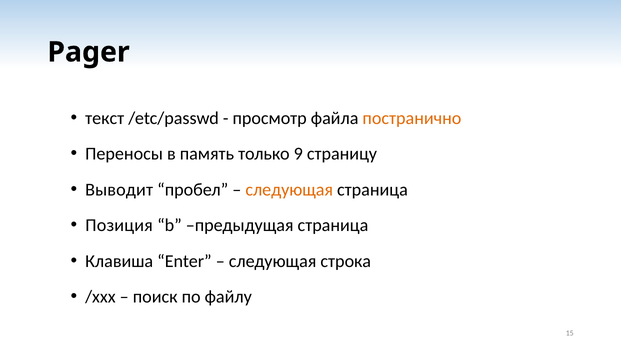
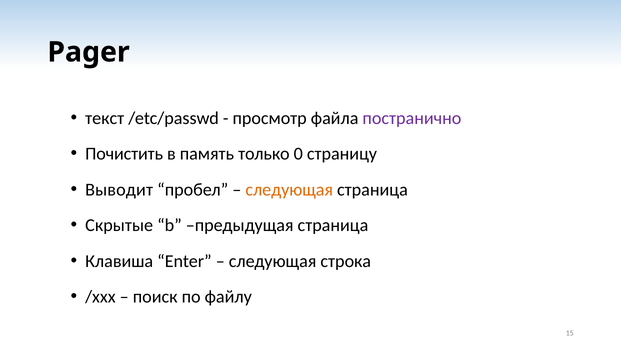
постранично colour: orange -> purple (412, 118)
Переносы: Переносы -> Почистить (124, 154)
9: 9 -> 0 (298, 154)
Позиция: Позиция -> Скрытые (119, 226)
